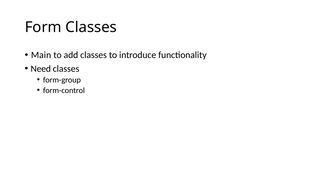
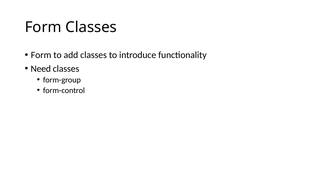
Main: Main -> Form (41, 55)
